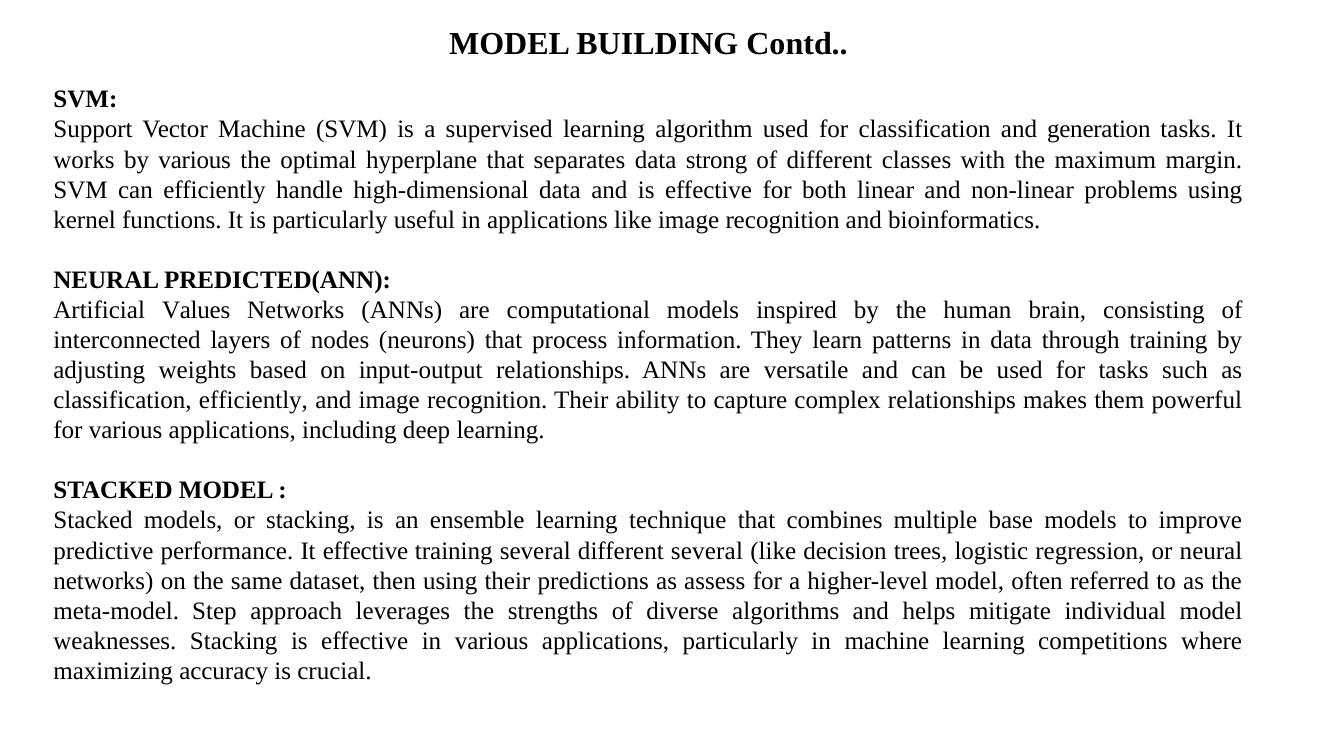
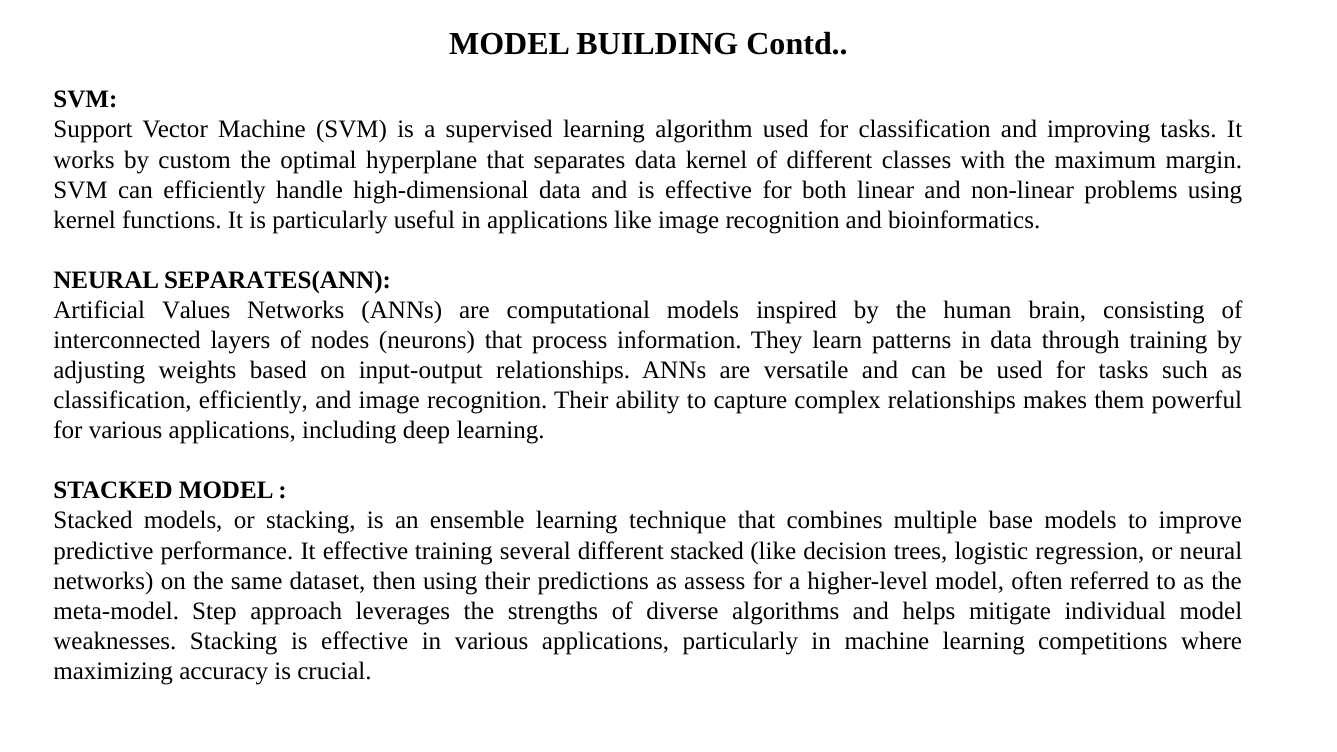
generation: generation -> improving (1099, 130)
by various: various -> custom (195, 160)
data strong: strong -> kernel (717, 160)
PREDICTED(ANN: PREDICTED(ANN -> SEPARATES(ANN (278, 280)
different several: several -> stacked (707, 551)
